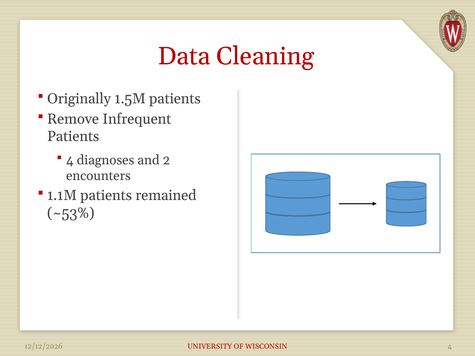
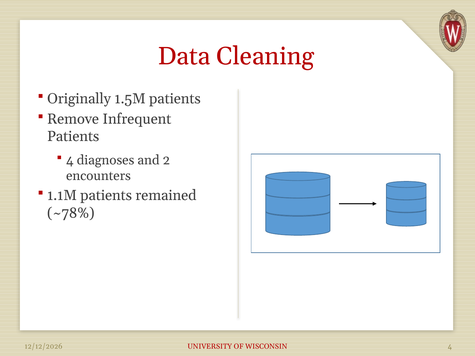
~53%: ~53% -> ~78% (71, 213)
